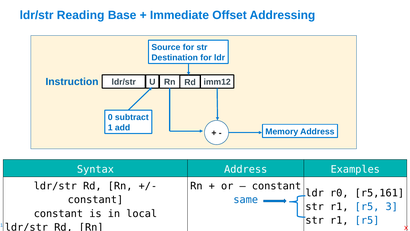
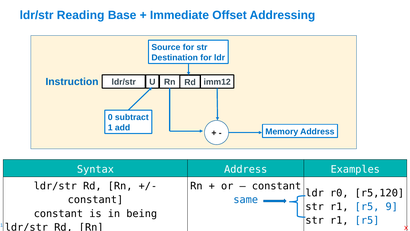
r5,161: r5,161 -> r5,120 (379, 193)
3: 3 -> 9 (392, 206)
local: local -> being (142, 213)
